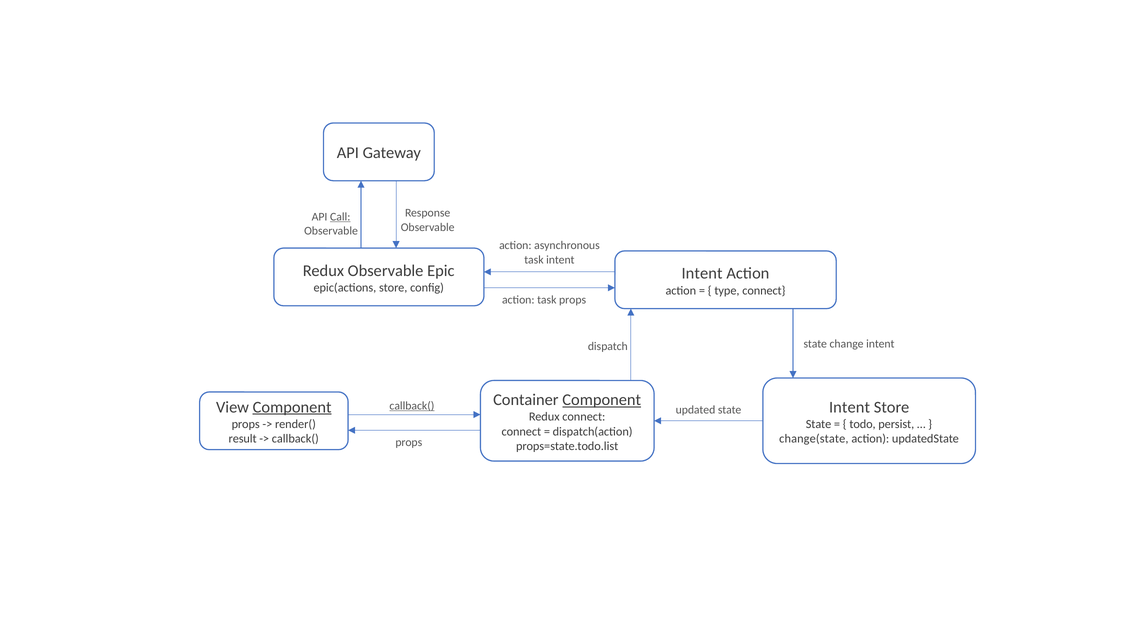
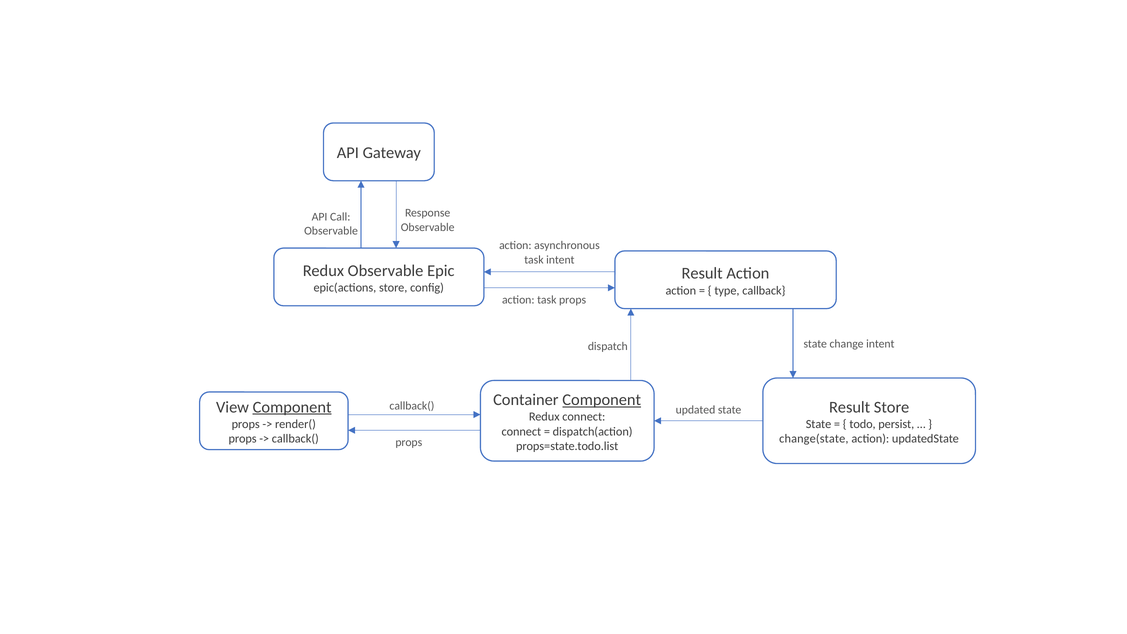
Call underline: present -> none (340, 217)
Intent: Intent -> Result (702, 273)
type connect: connect -> callback (764, 290)
Intent: Intent -> Result (850, 407)
callback( underline: present -> none (412, 406)
result: result -> props (243, 439)
